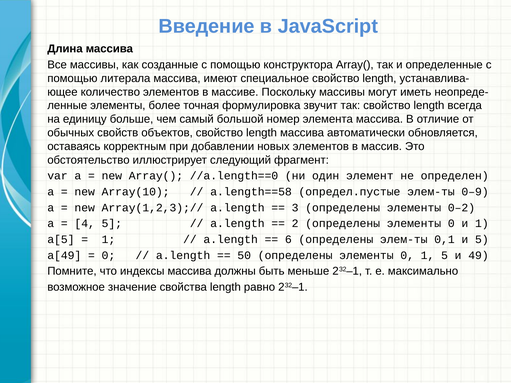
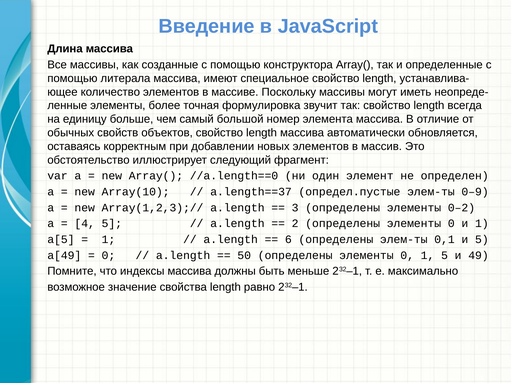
a.length==58: a.length==58 -> a.length==37 (251, 192)
